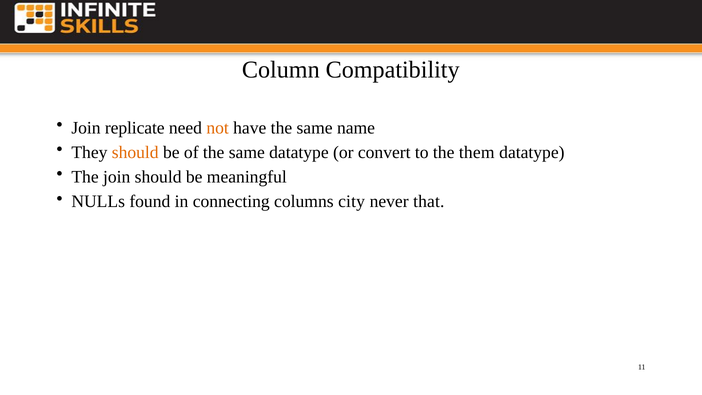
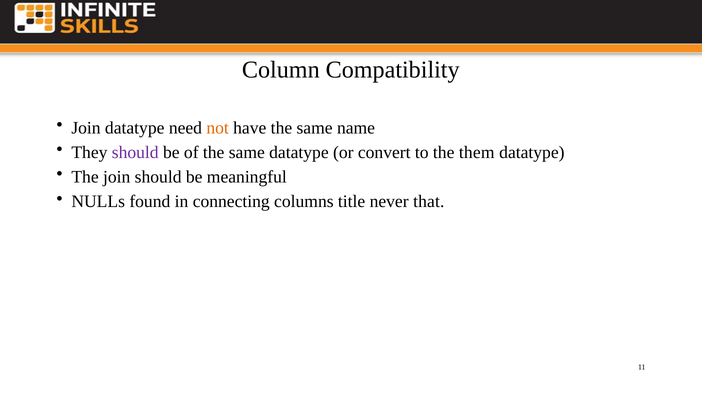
Join replicate: replicate -> datatype (135, 128)
should colour: orange -> purple (135, 152)
city: city -> title (352, 202)
